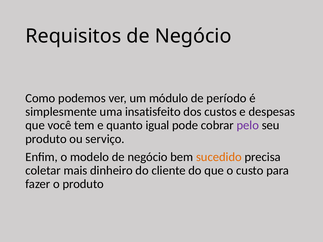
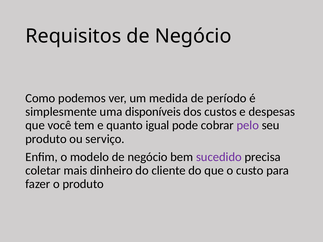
módulo: módulo -> medida (168, 98)
insatisfeito: insatisfeito -> disponíveis (153, 112)
sucedido colour: orange -> purple (219, 157)
